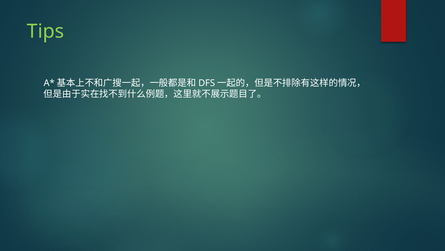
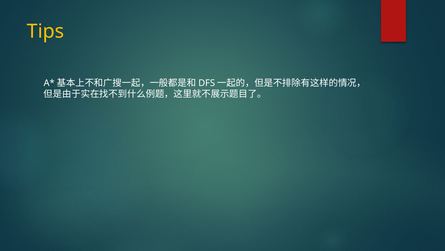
Tips colour: light green -> yellow (45, 31)
